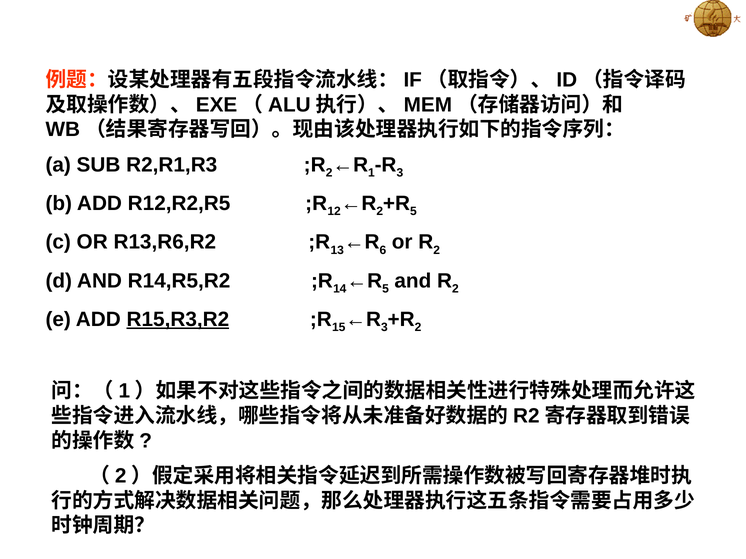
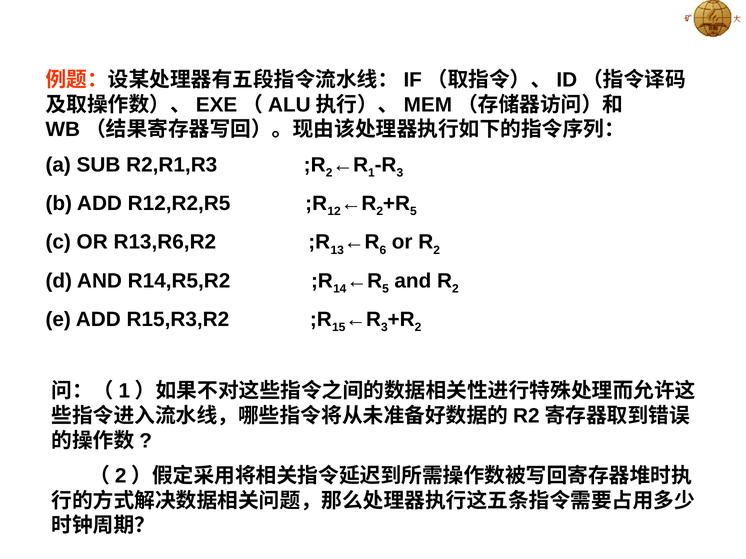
R15,R3,R2 underline: present -> none (178, 320)
